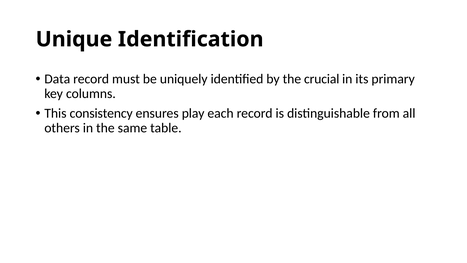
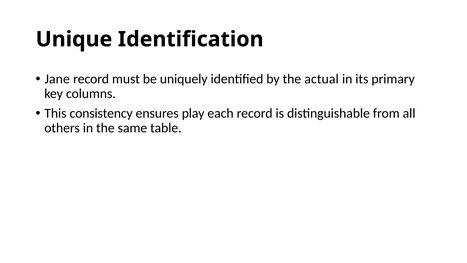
Data: Data -> Jane (57, 79)
crucial: crucial -> actual (322, 79)
